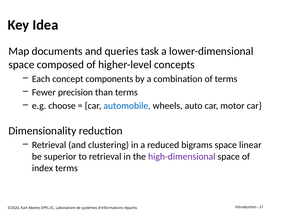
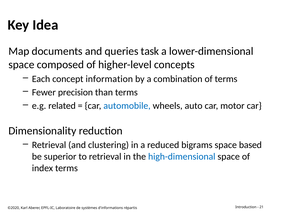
components: components -> information (109, 79)
choose: choose -> related (62, 106)
linear: linear -> based (250, 145)
high-dimensional colour: purple -> blue (182, 157)
